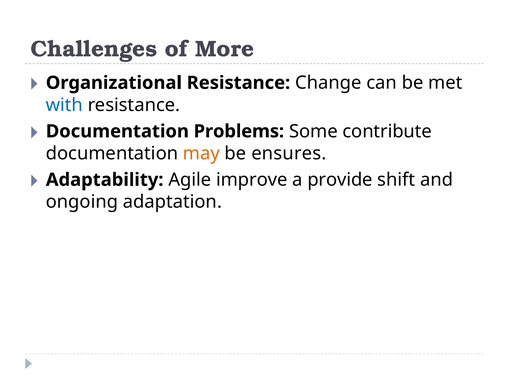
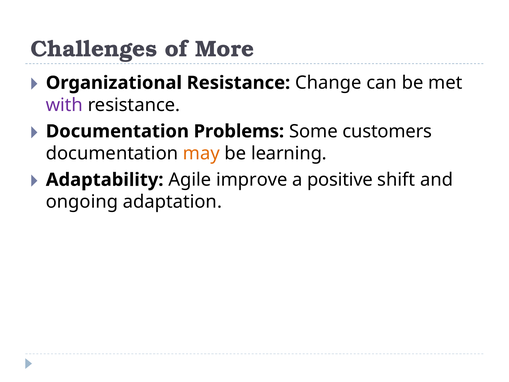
with colour: blue -> purple (64, 105)
contribute: contribute -> customers (387, 131)
ensures: ensures -> learning (289, 153)
provide: provide -> positive (340, 180)
